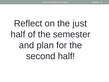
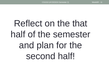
just: just -> that (80, 23)
